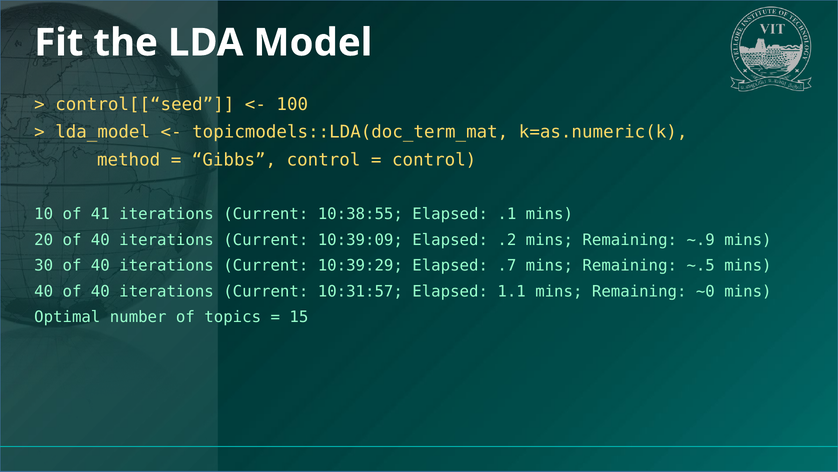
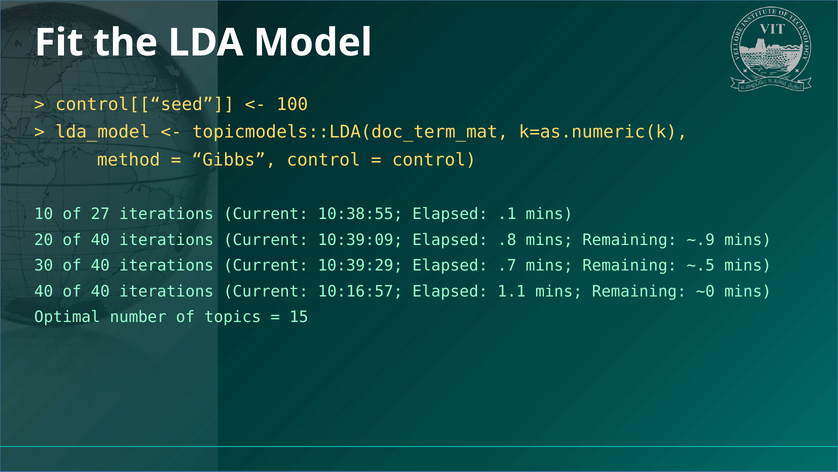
41: 41 -> 27 (100, 214)
.2: .2 -> .8 (507, 240)
10:31:57: 10:31:57 -> 10:16:57 (360, 291)
